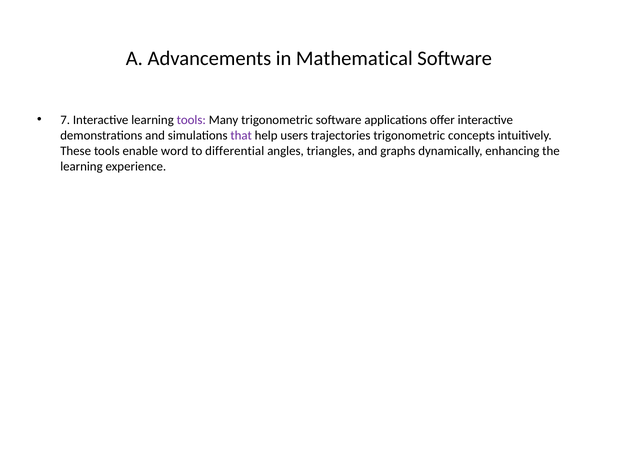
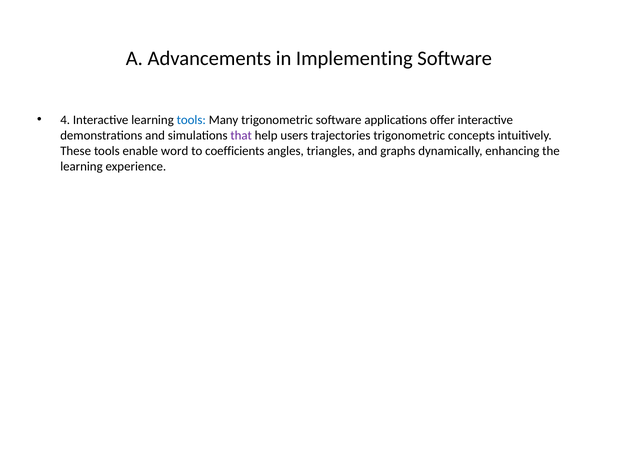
Mathematical: Mathematical -> Implementing (354, 59)
7: 7 -> 4 (65, 120)
tools colour: purple -> blue (191, 120)
differential: differential -> coefficients (235, 151)
